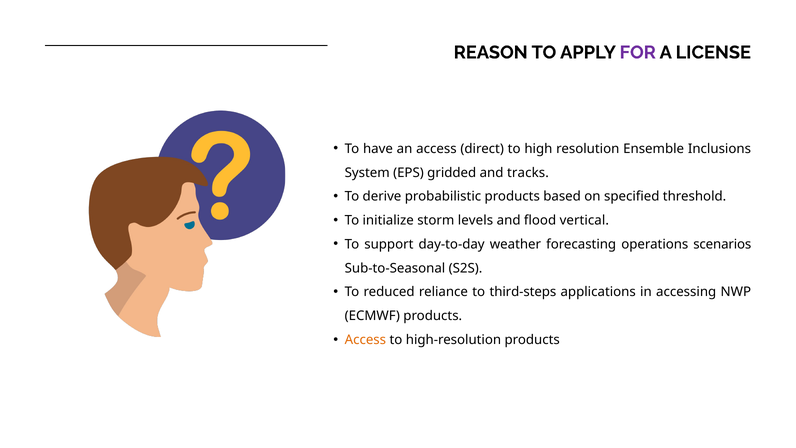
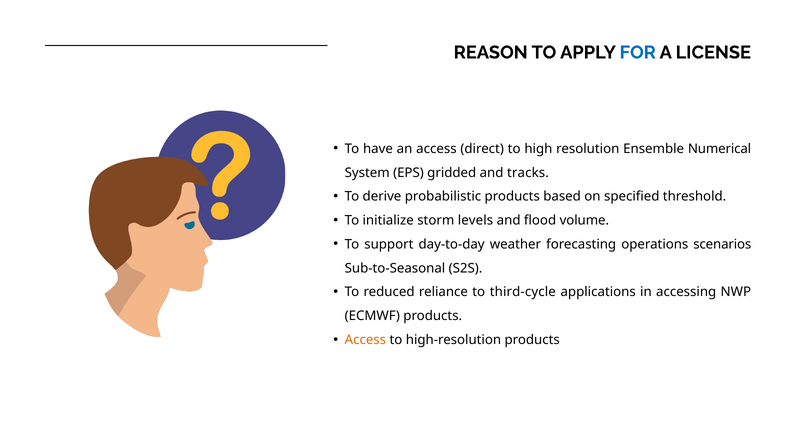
FOR colour: purple -> blue (638, 52)
Inclusions: Inclusions -> Numerical (720, 149)
vertical: vertical -> volume (584, 220)
third-steps: third-steps -> third-cycle (523, 292)
